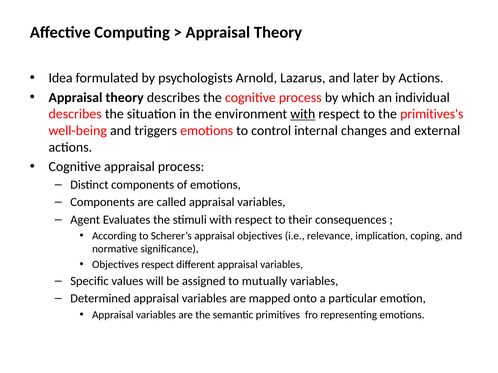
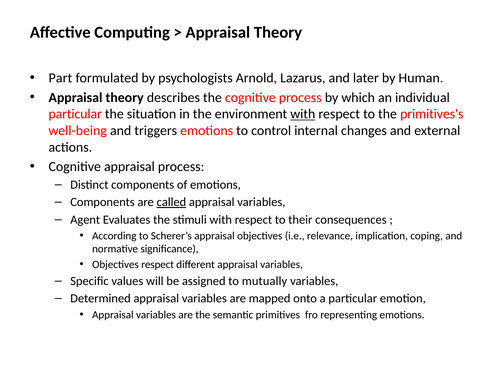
Idea: Idea -> Part (60, 78)
by Actions: Actions -> Human (421, 78)
describes: describes -> particular (75, 114)
called underline: none -> present (171, 202)
